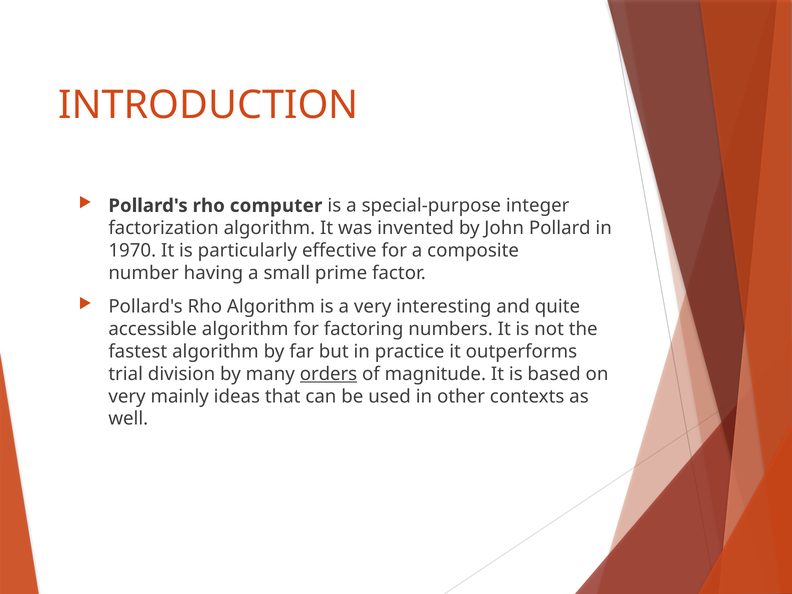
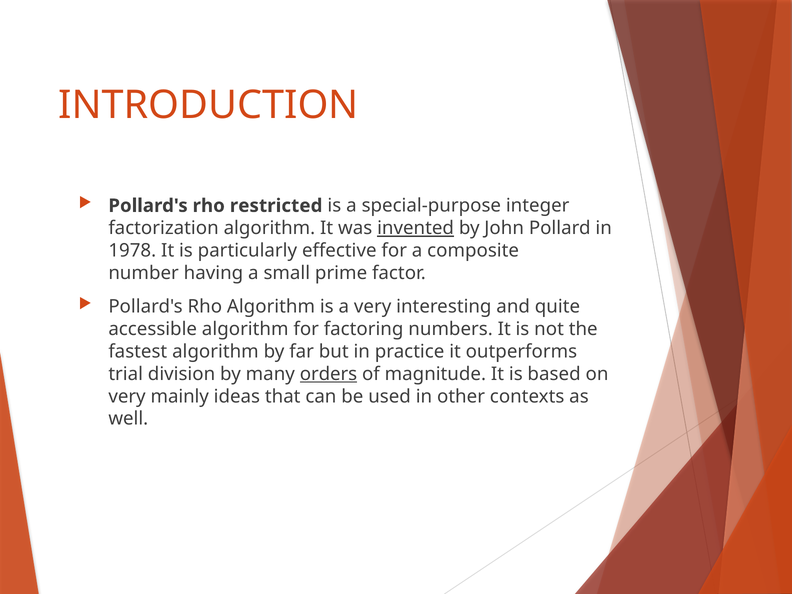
computer: computer -> restricted (276, 206)
invented underline: none -> present (416, 228)
1970: 1970 -> 1978 (132, 251)
